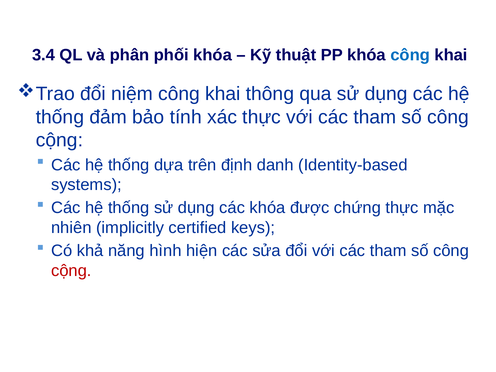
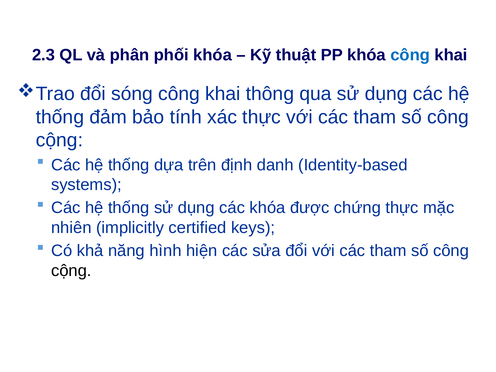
3.4: 3.4 -> 2.3 (44, 55)
niệm: niệm -> sóng (132, 94)
cộng colour: red -> black (71, 271)
